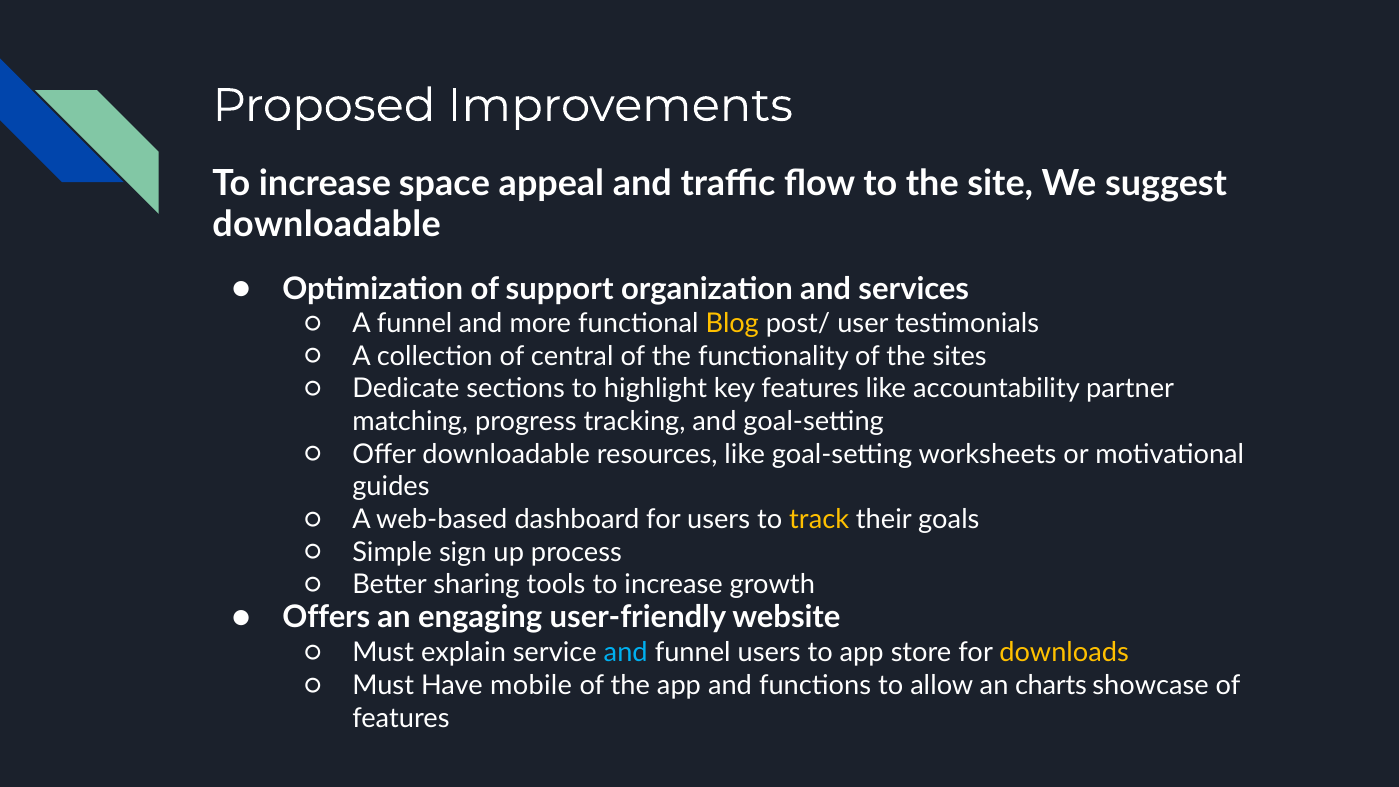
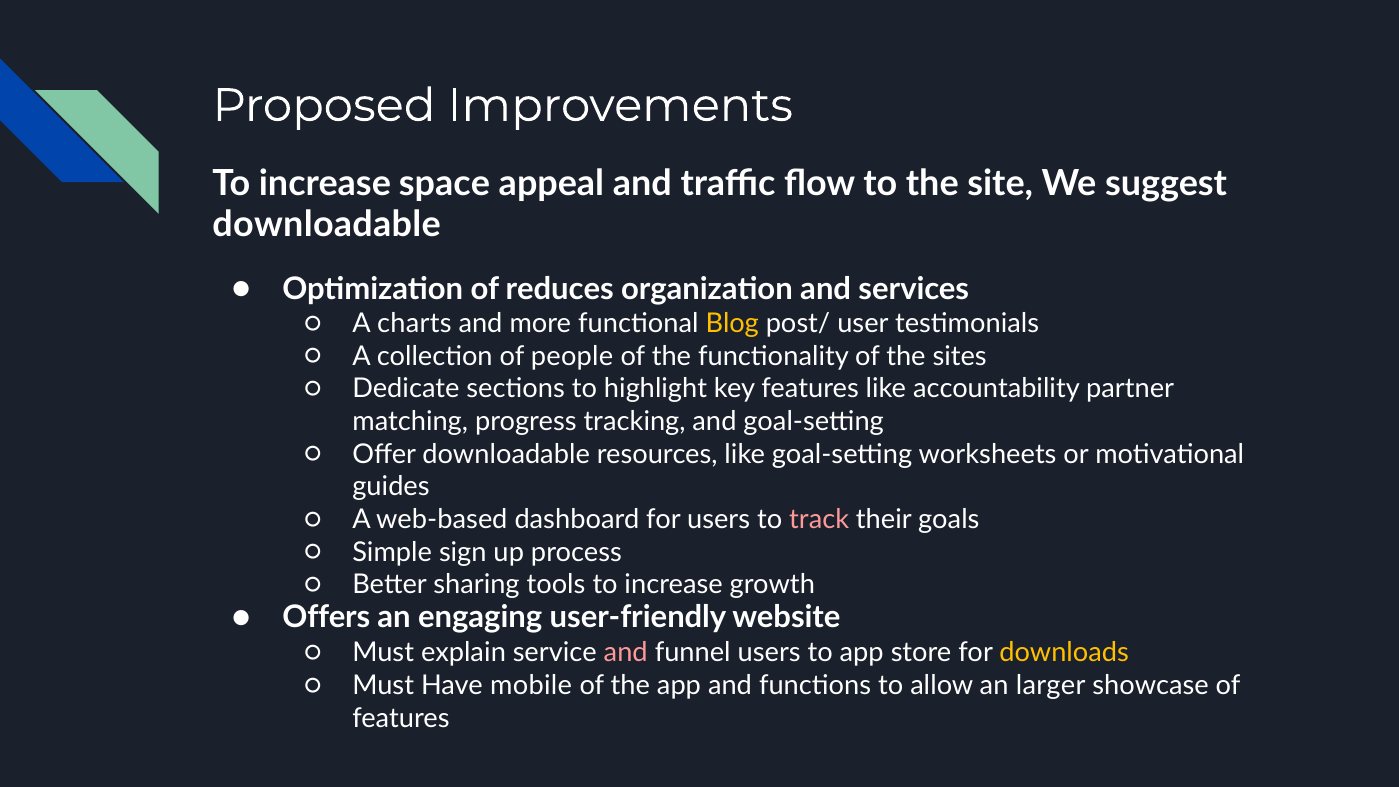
support: support -> reduces (560, 289)
A funnel: funnel -> charts (414, 324)
central: central -> people (572, 356)
track colour: yellow -> pink (819, 520)
and colour: light blue -> pink (626, 653)
charts: charts -> larger (1051, 686)
